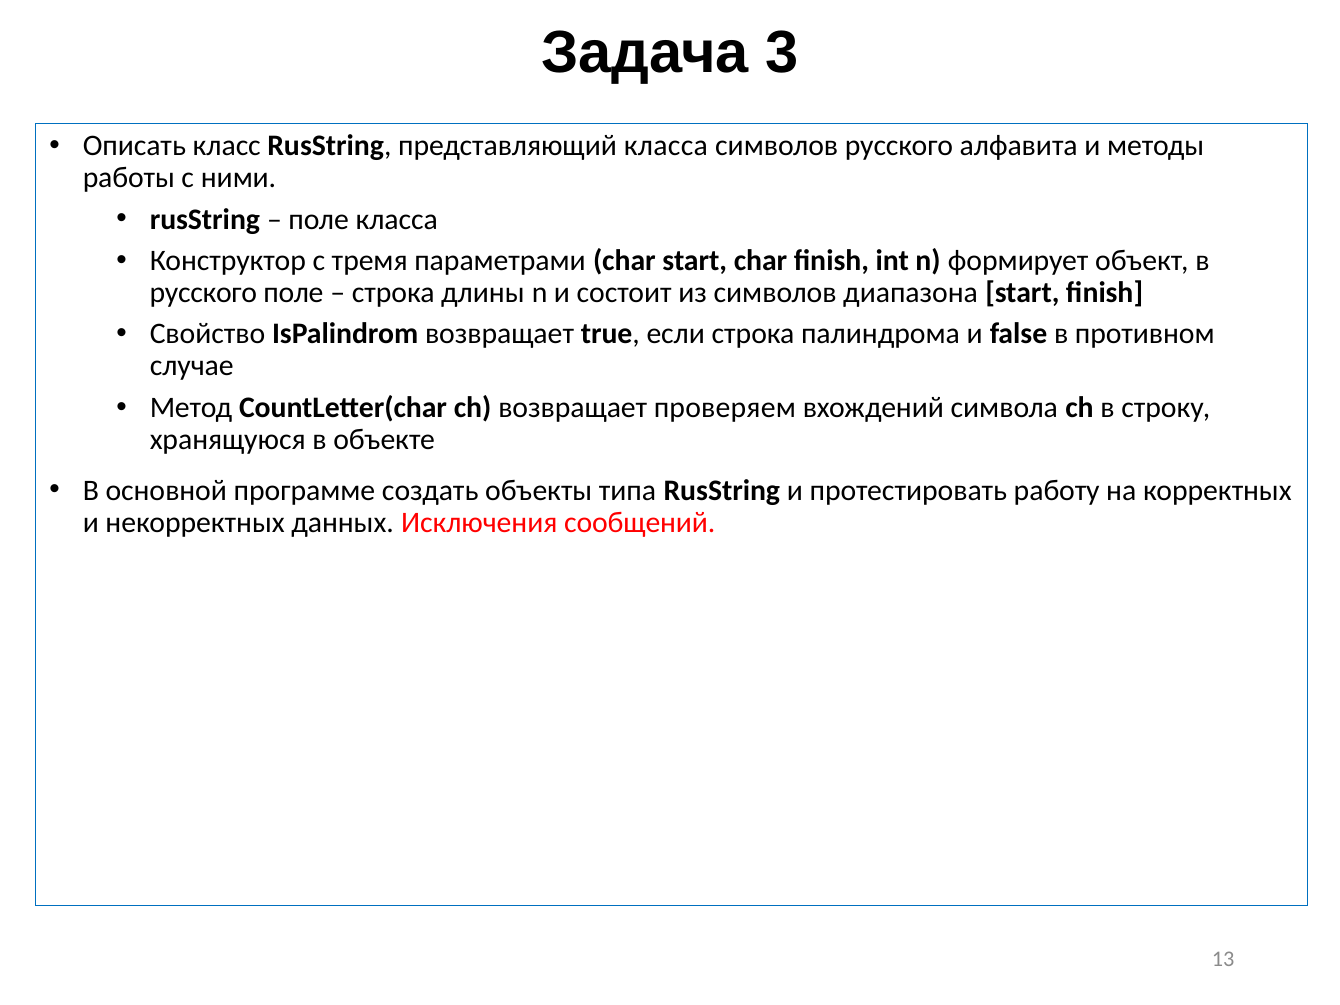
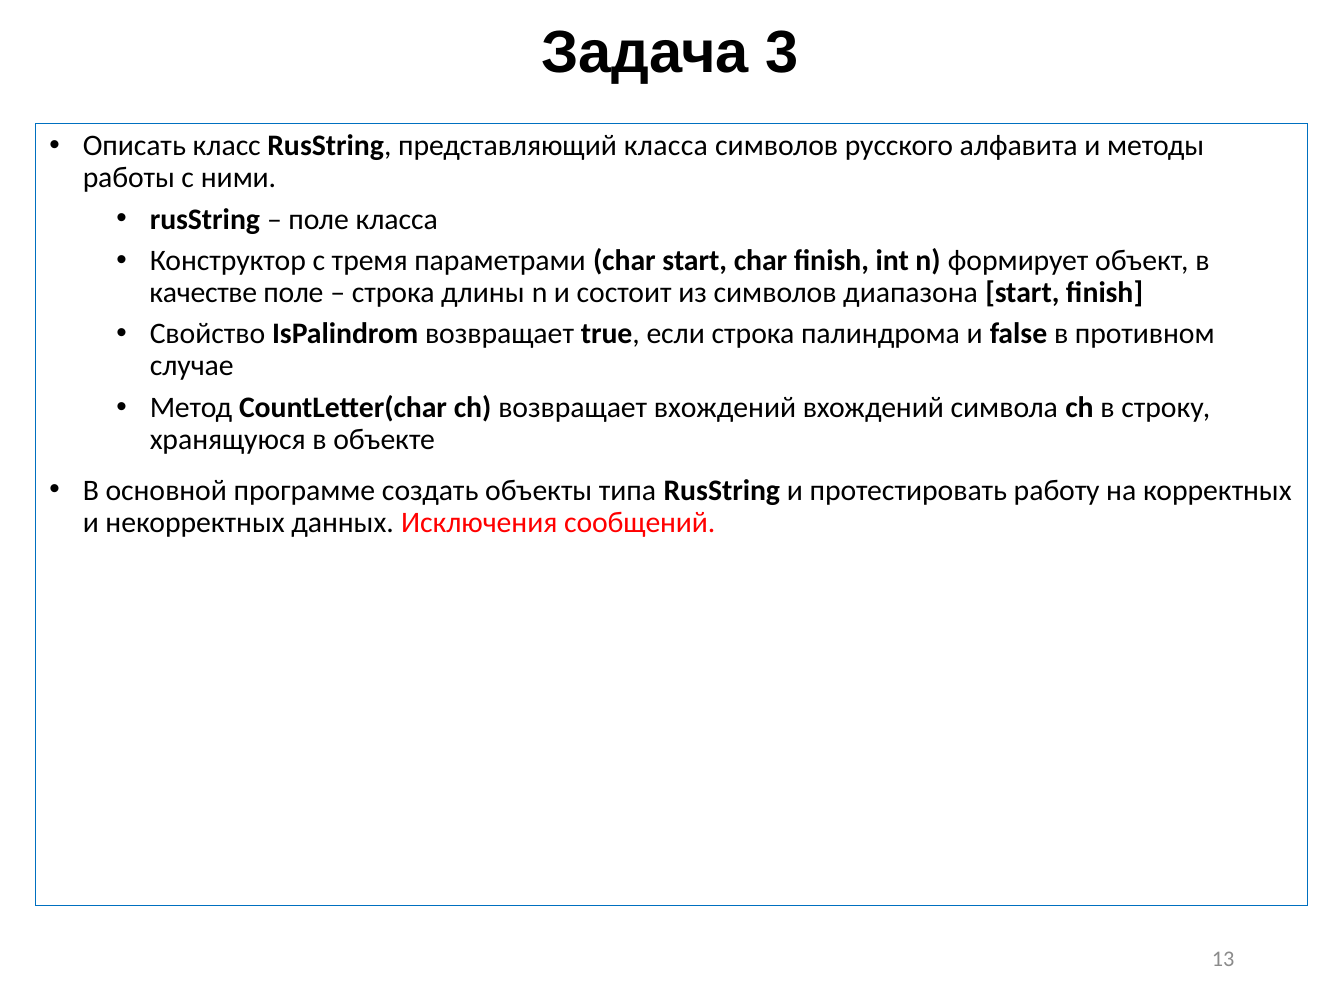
русского: русского -> качестве (203, 293)
возвращает проверяем: проверяем -> вхождений (725, 407)
